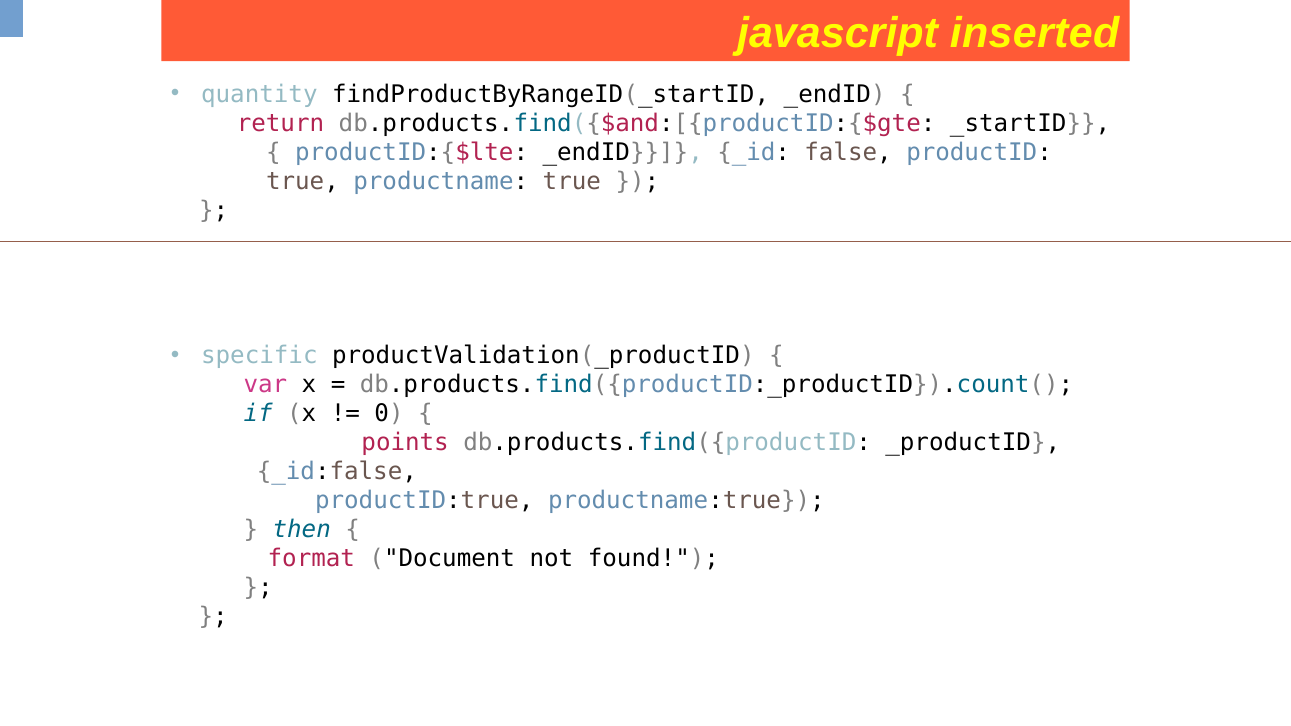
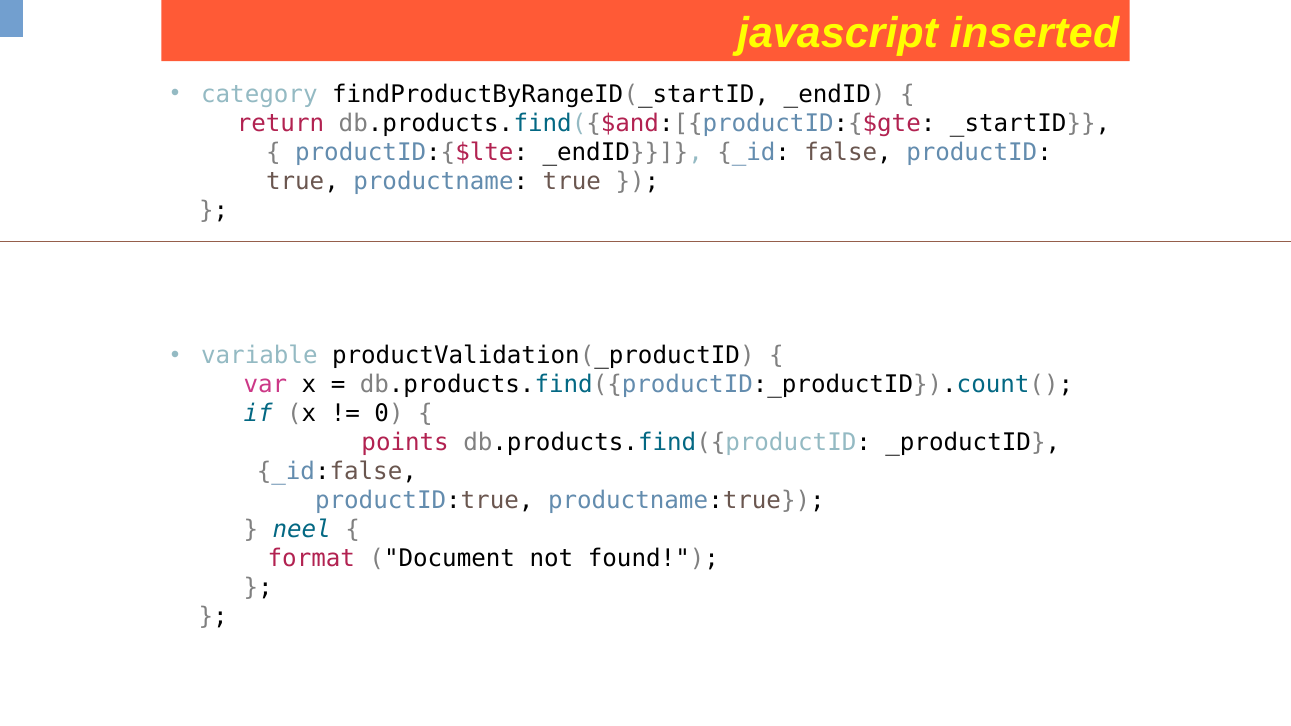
quantity: quantity -> category (259, 94)
specific: specific -> variable (259, 355)
then: then -> neel (302, 530)
